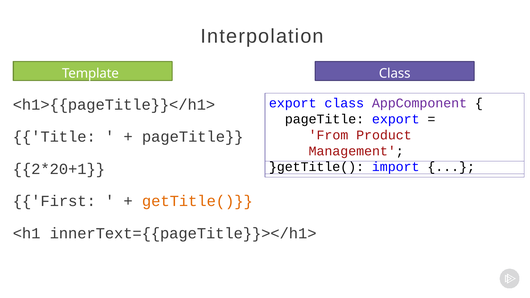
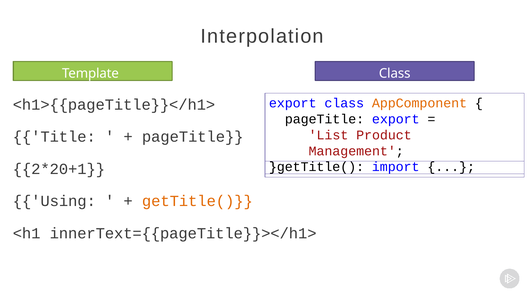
AppComponent colour: purple -> orange (420, 103)
From: From -> List (328, 135)
First: First -> Using (54, 201)
